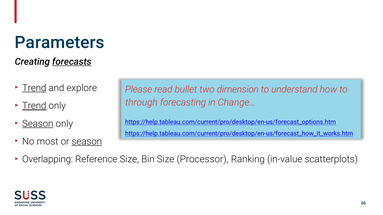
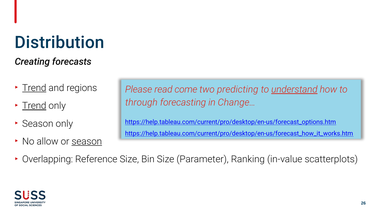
Parameters: Parameters -> Distribution (60, 43)
forecasts underline: present -> none (72, 62)
explore: explore -> regions (82, 88)
bullet: bullet -> come (186, 90)
dimension: dimension -> predicting (238, 90)
understand underline: none -> present (294, 90)
Season underline: present -> none (38, 124)
most: most -> allow (48, 142)
Processor: Processor -> Parameter (203, 160)
